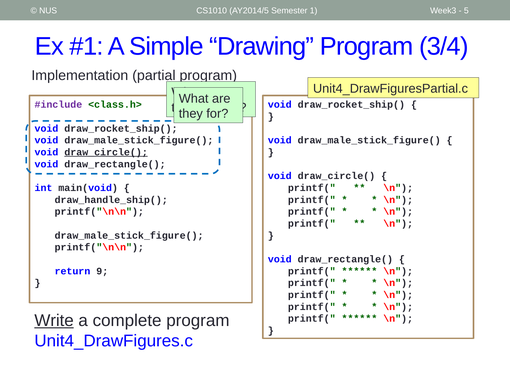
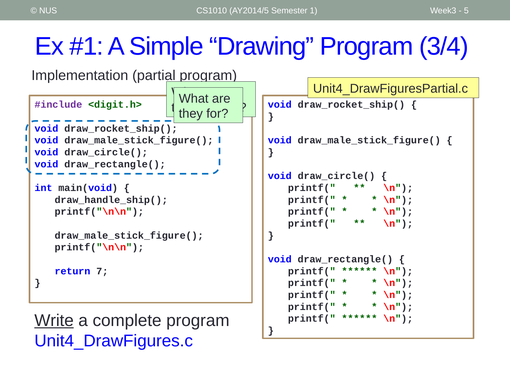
<class.h>: <class.h> -> <digit.h> (115, 105)
draw_circle( underline: present -> none (106, 152)
9: 9 -> 7 (102, 271)
